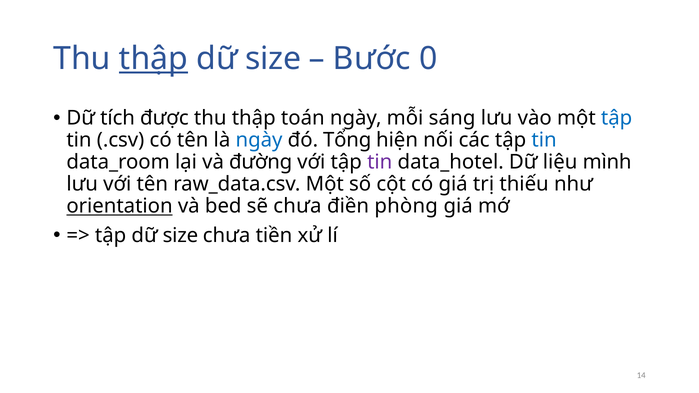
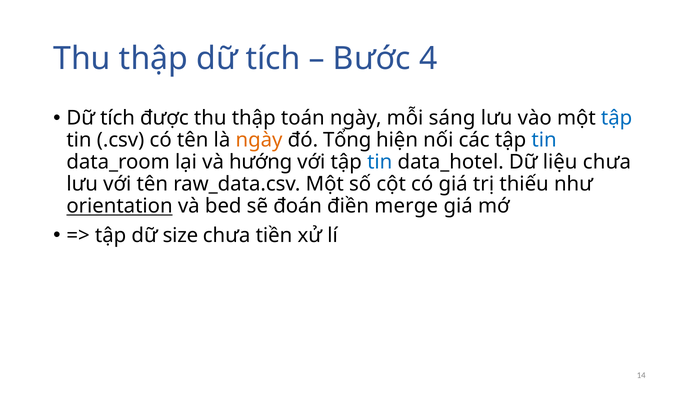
thập underline: present -> none (153, 59)
size: size -> tích (273, 59)
0: 0 -> 4 (428, 59)
ngày colour: blue -> orange (259, 140)
đường: đường -> hướng (261, 162)
tin colour: purple -> blue (380, 162)
liệu mình: mình -> chưa (607, 162)
sẽ chưa: chưa -> đoán (298, 206)
phòng: phòng -> merge (406, 206)
